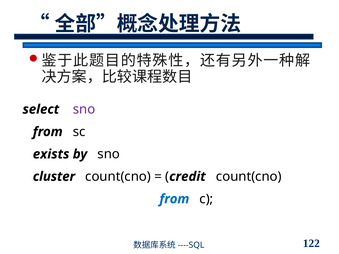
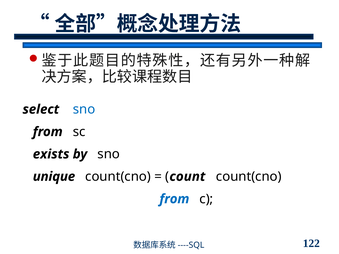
sno colour: purple -> blue (84, 109)
cluster: cluster -> unique (54, 177)
credit: credit -> count (187, 177)
